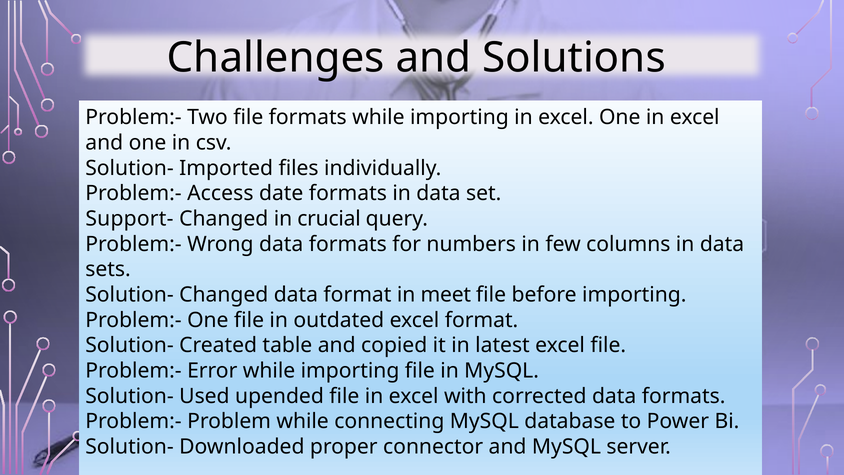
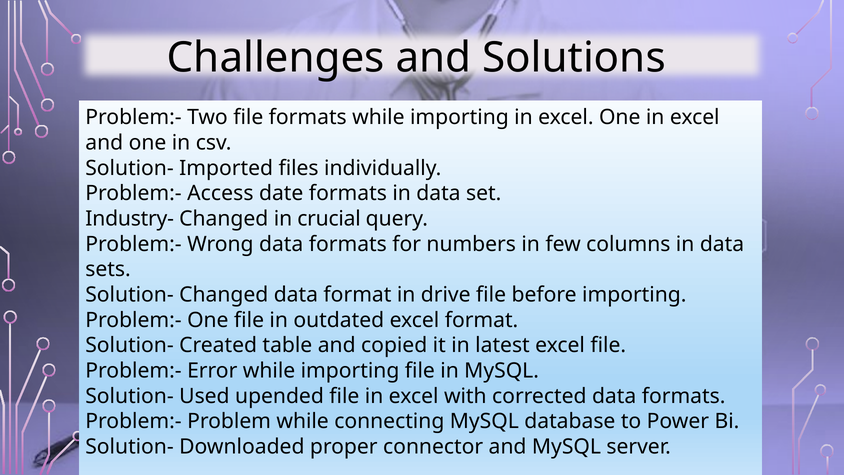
Support-: Support- -> Industry- (130, 219)
meet: meet -> drive (446, 295)
